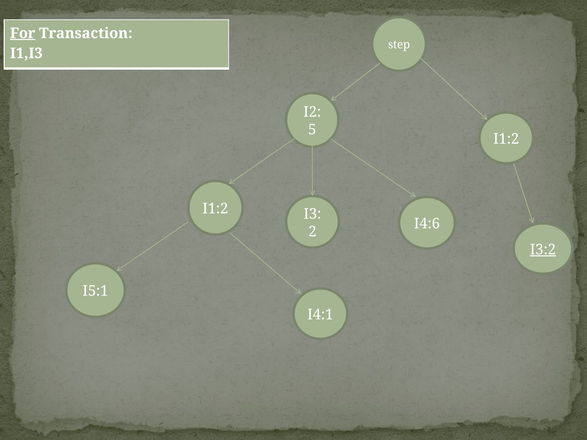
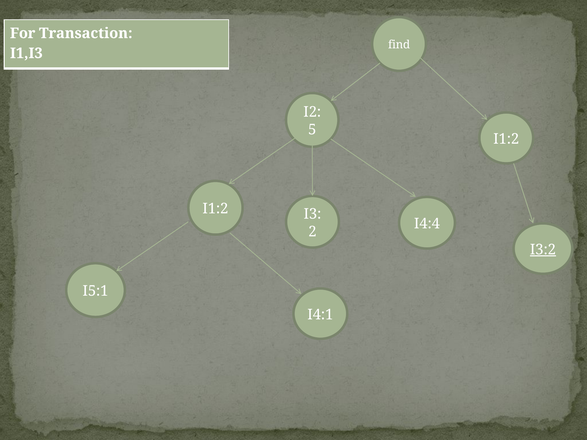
For underline: present -> none (23, 33)
step: step -> find (399, 45)
I4:6: I4:6 -> I4:4 (427, 224)
